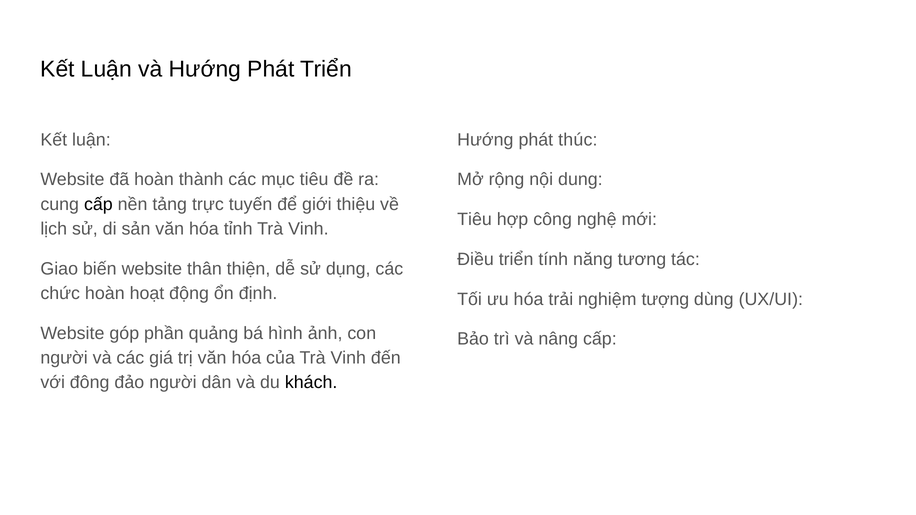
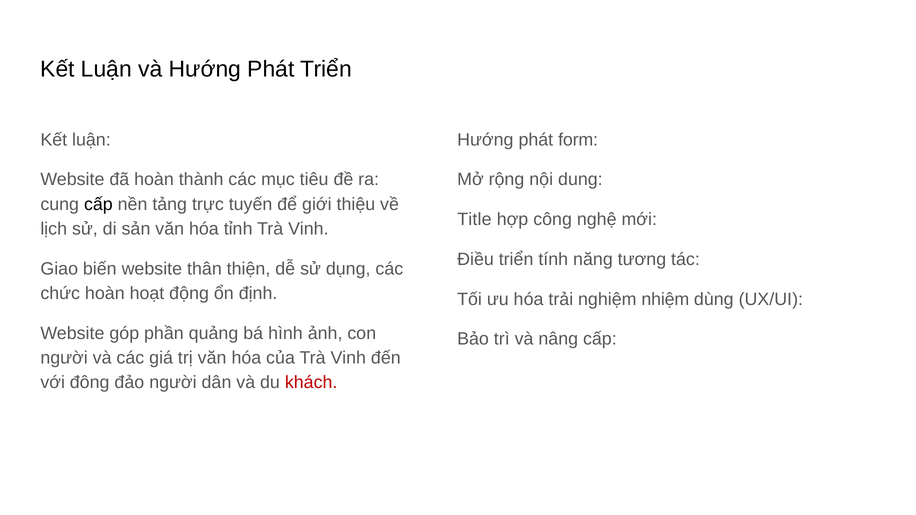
thúc: thúc -> form (578, 140)
Tiêu: Tiêu -> Title (474, 220)
tượng: tượng -> nhiệm (665, 299)
khách colour: black -> red (311, 383)
